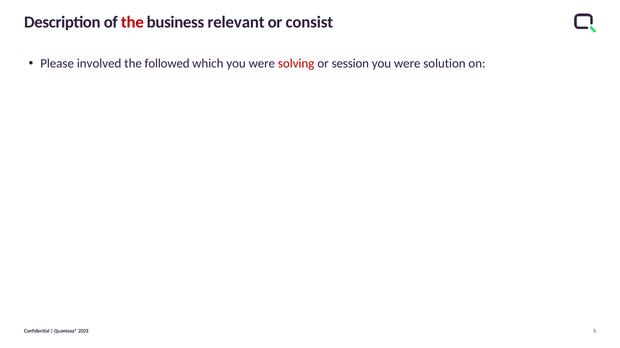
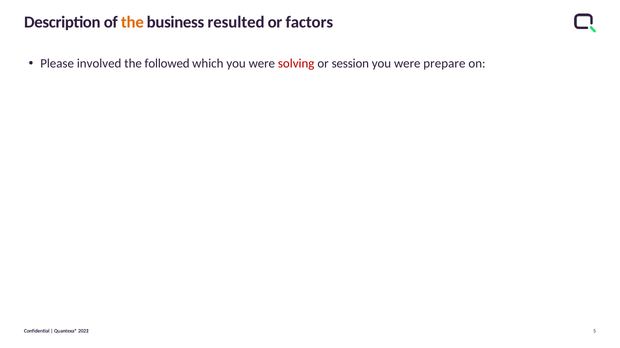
the colour: red -> orange (132, 22)
relevant: relevant -> resulted (236, 22)
consist: consist -> factors (309, 22)
solution: solution -> prepare (444, 64)
